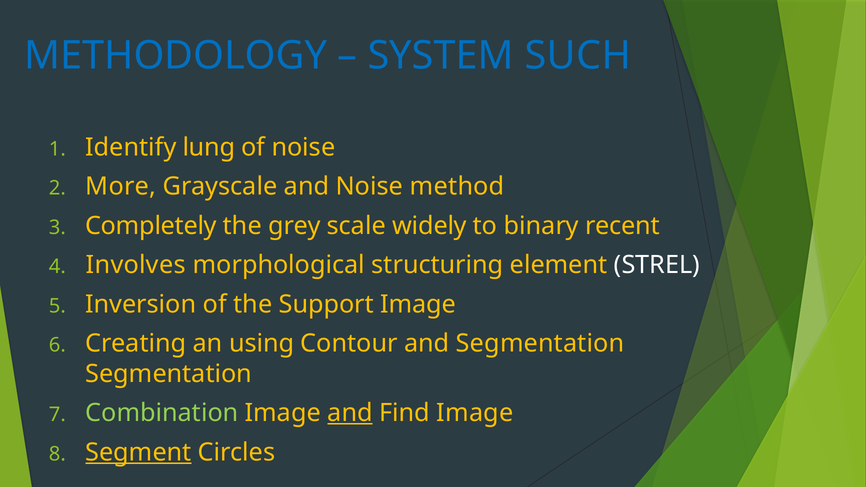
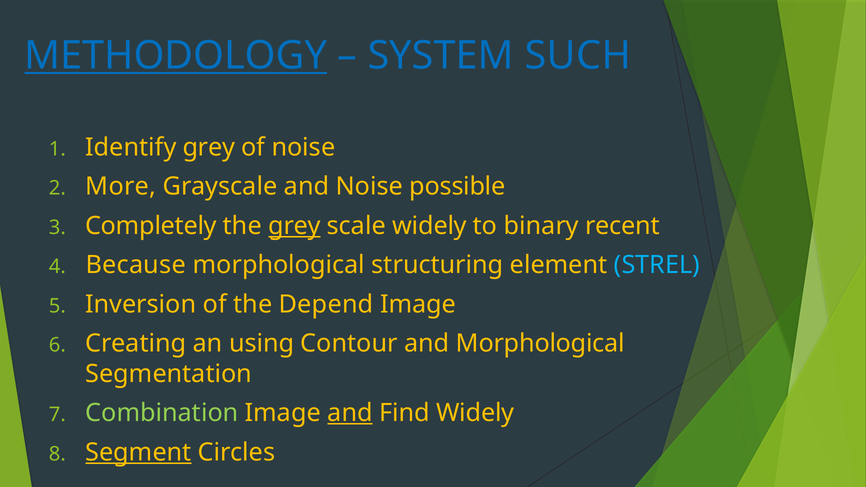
METHODOLOGY underline: none -> present (176, 56)
Identify lung: lung -> grey (209, 147)
method: method -> possible (457, 186)
grey underline: none -> present (294, 226)
Involves: Involves -> Because (136, 265)
STREL colour: white -> light blue (657, 265)
Support: Support -> Depend (326, 304)
and Segmentation: Segmentation -> Morphological (540, 344)
Find Image: Image -> Widely (475, 413)
